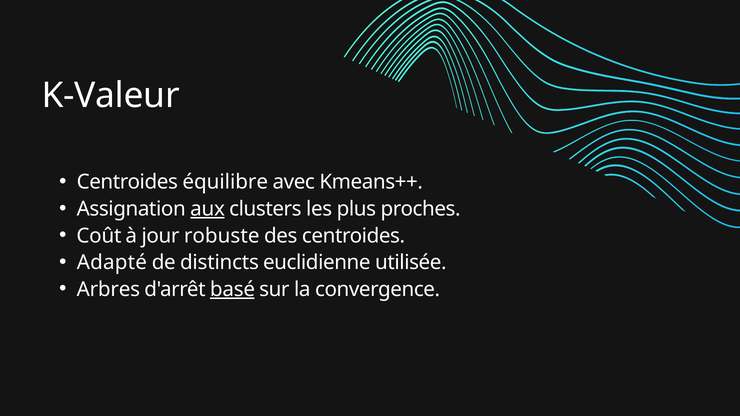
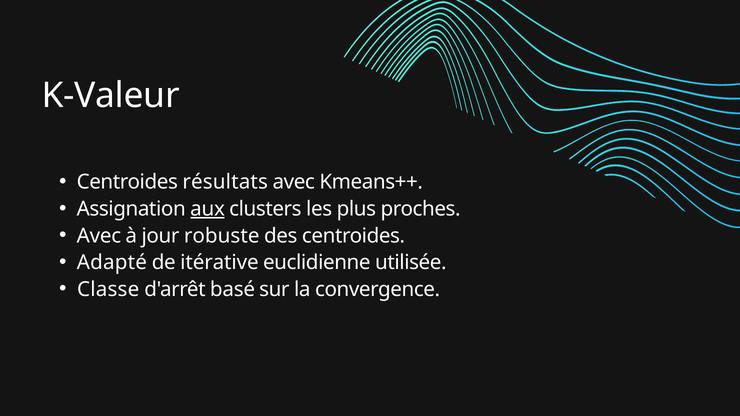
équilibre: équilibre -> résultats (225, 182)
Coût: Coût -> Avec (99, 236)
distincts: distincts -> itérative (219, 263)
Arbres: Arbres -> Classe (108, 289)
basé underline: present -> none (233, 289)
